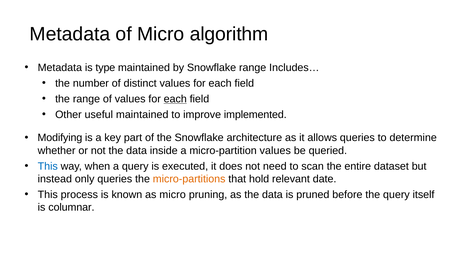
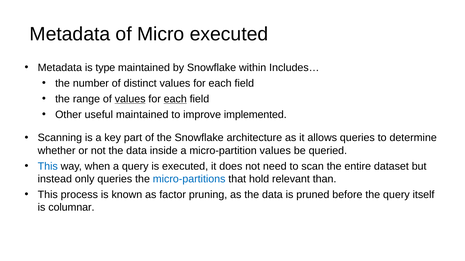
Micro algorithm: algorithm -> executed (229, 34)
Snowflake range: range -> within (253, 68)
values underline: none -> present (130, 99)
Modifying: Modifying -> Scanning (60, 138)
micro-partitions colour: orange -> blue (189, 179)
date: date -> than (325, 179)
as micro: micro -> factor (173, 195)
